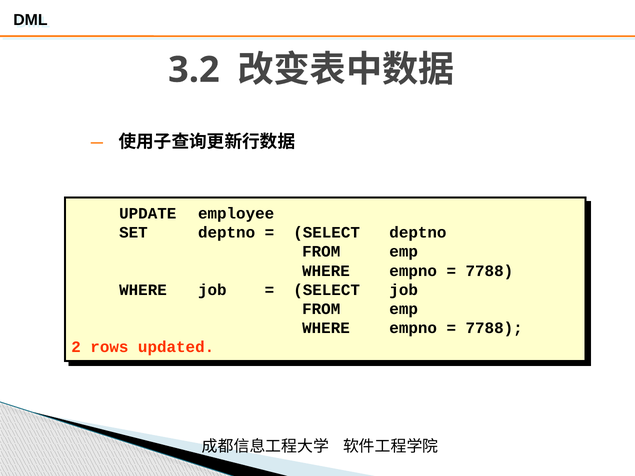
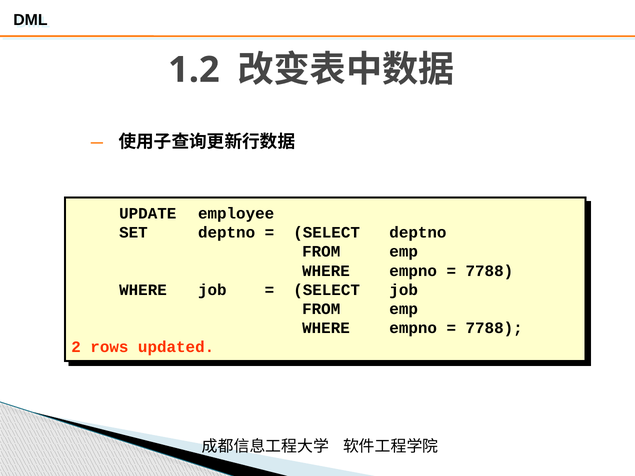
3.2: 3.2 -> 1.2 (194, 70)
